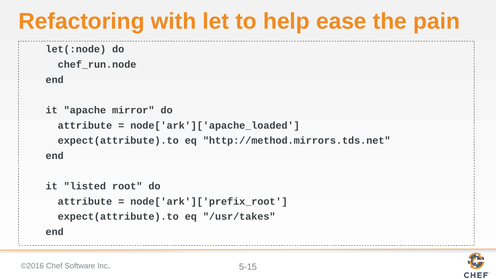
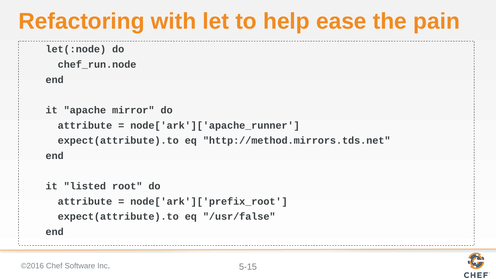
node['ark']['apache_loaded: node['ark']['apache_loaded -> node['ark']['apache_runner (215, 125)
/usr/takes: /usr/takes -> /usr/false (239, 217)
